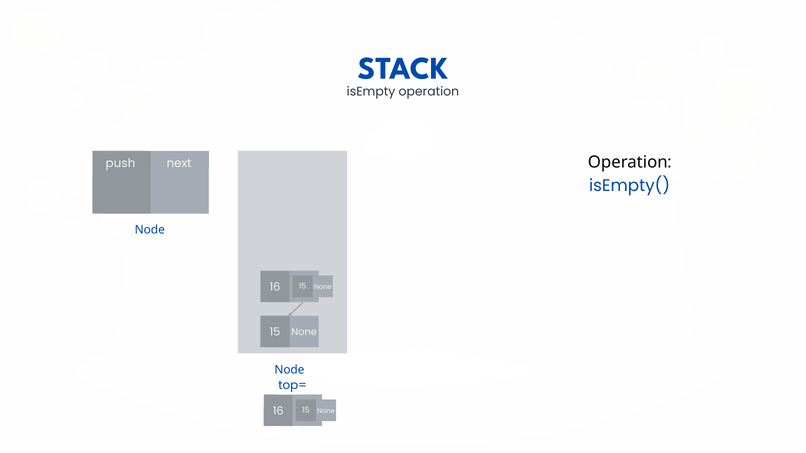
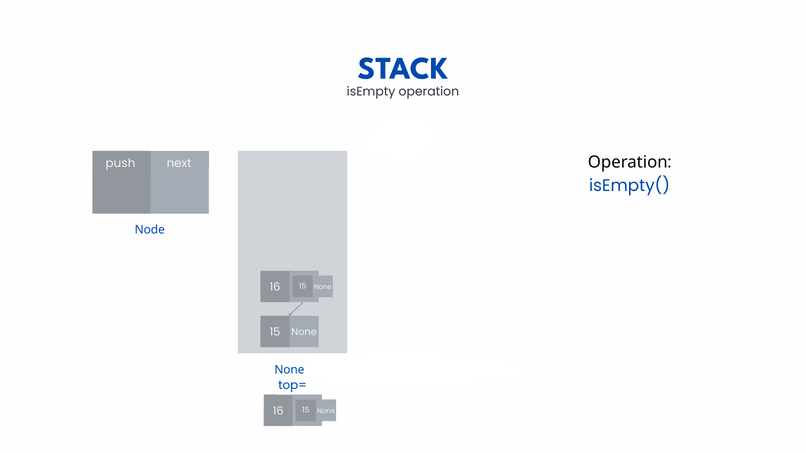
Node: Node -> None (289, 370)
